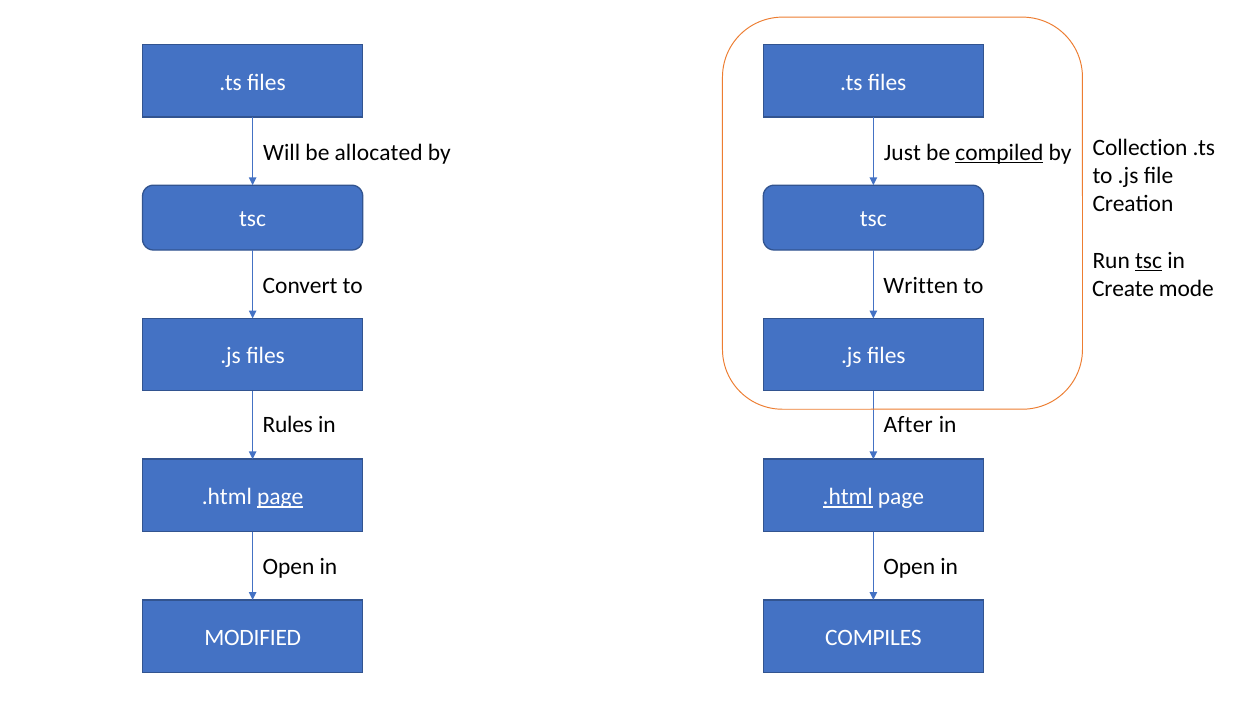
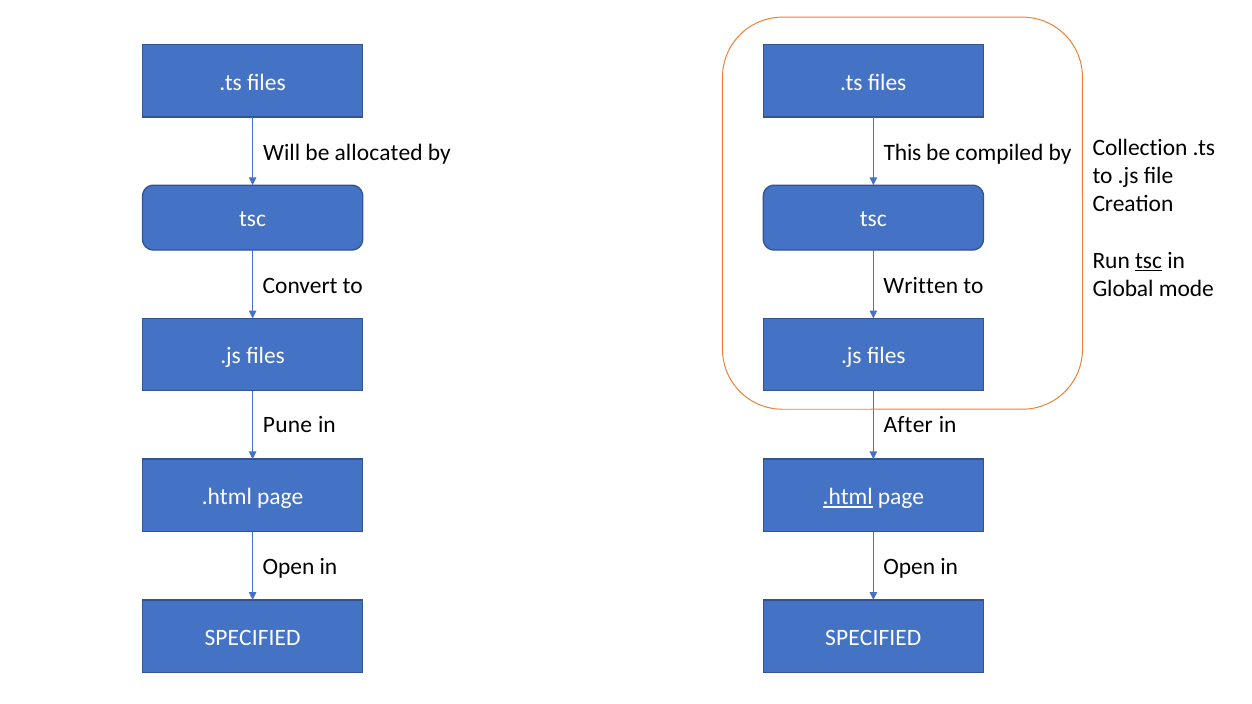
Just: Just -> This (903, 152)
compiled underline: present -> none (999, 152)
Create: Create -> Global (1123, 289)
Rules: Rules -> Pune (287, 425)
page underline: present -> none (280, 497)
MODIFIED: MODIFIED -> SPECIFIED (253, 638)
COMPILES: COMPILES -> SPECIFIED (873, 638)
